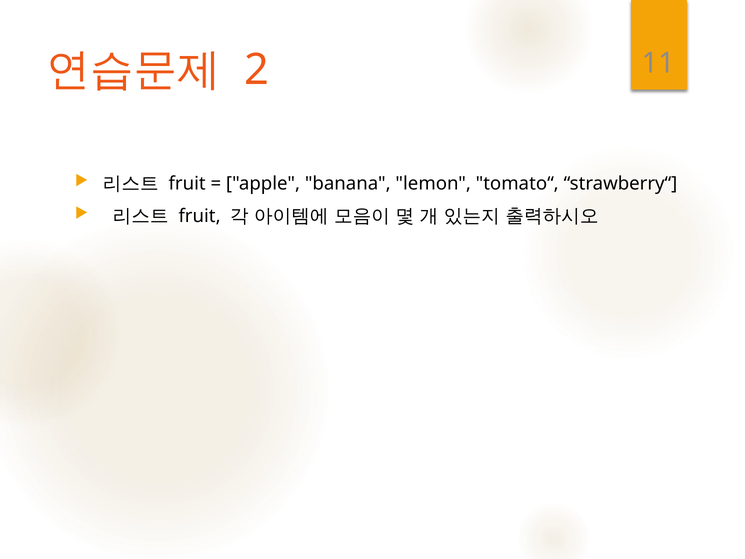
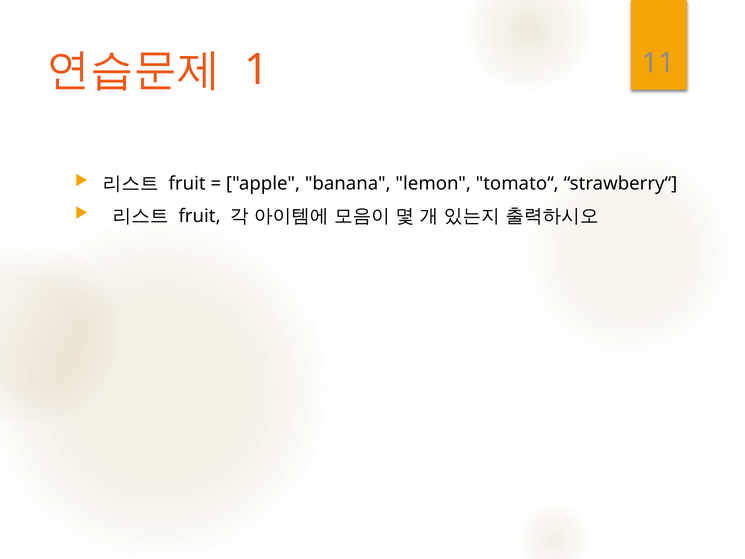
2: 2 -> 1 (257, 70)
